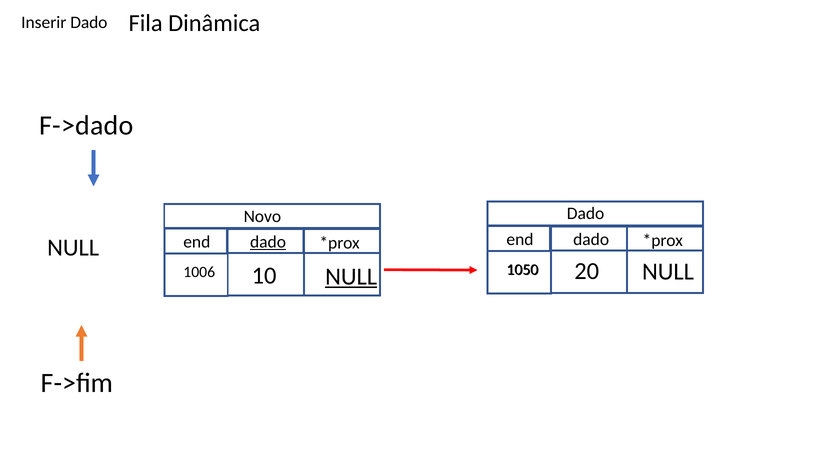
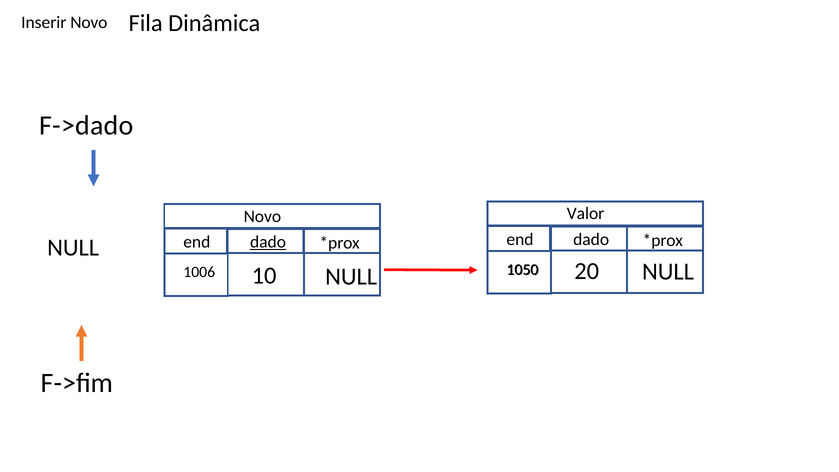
Inserir Dado: Dado -> Novo (89, 22)
Dado: Dado -> Valor (586, 214)
NULL underline: present -> none (351, 277)
